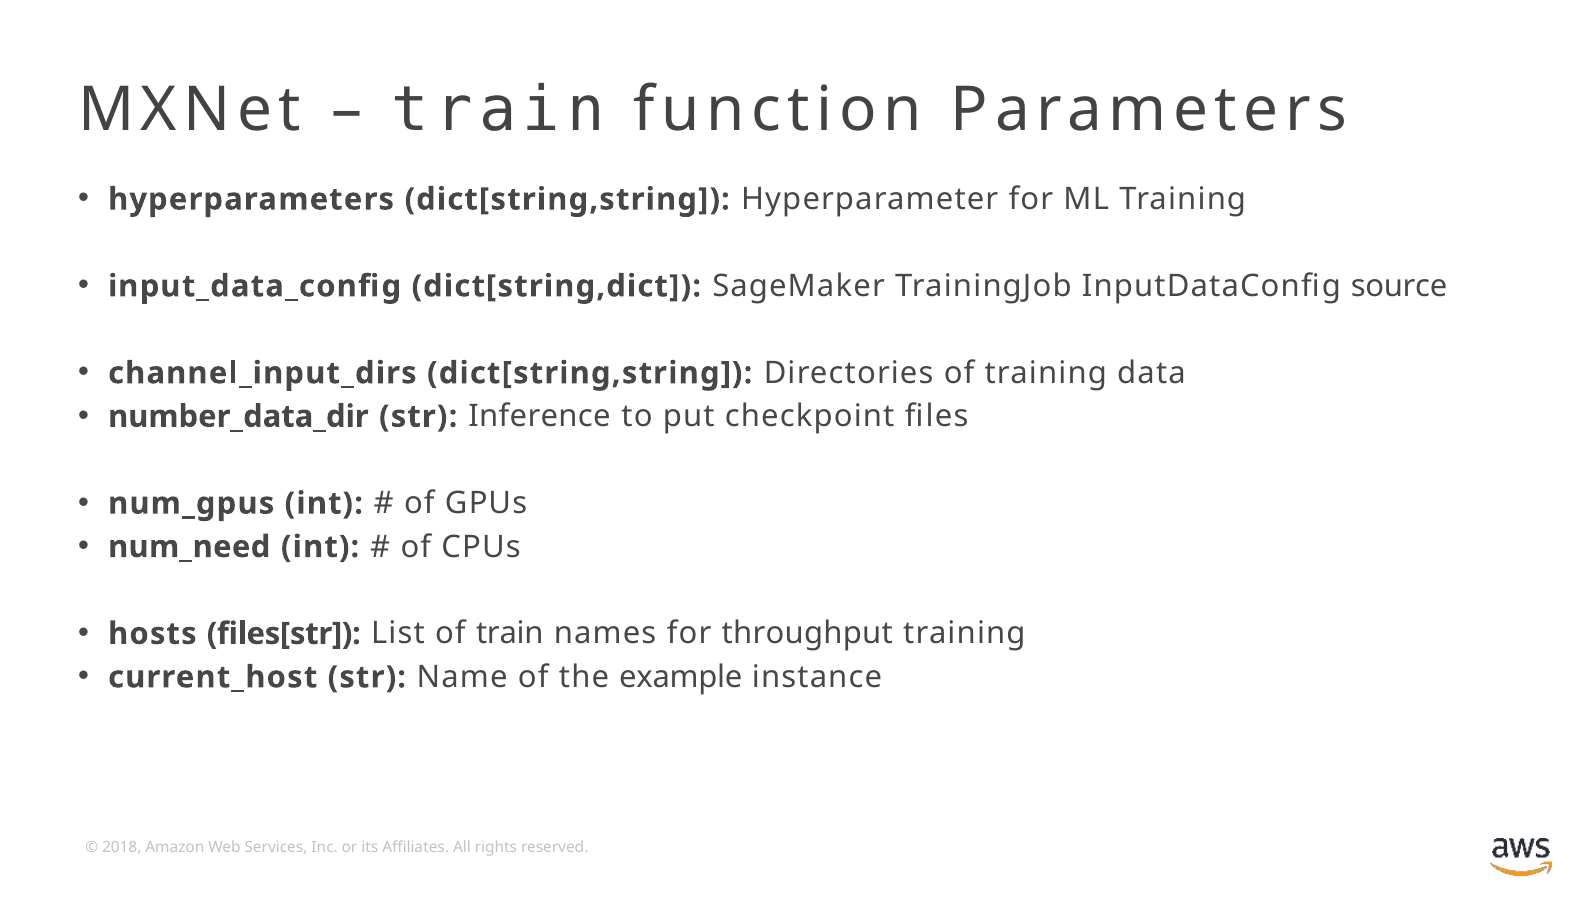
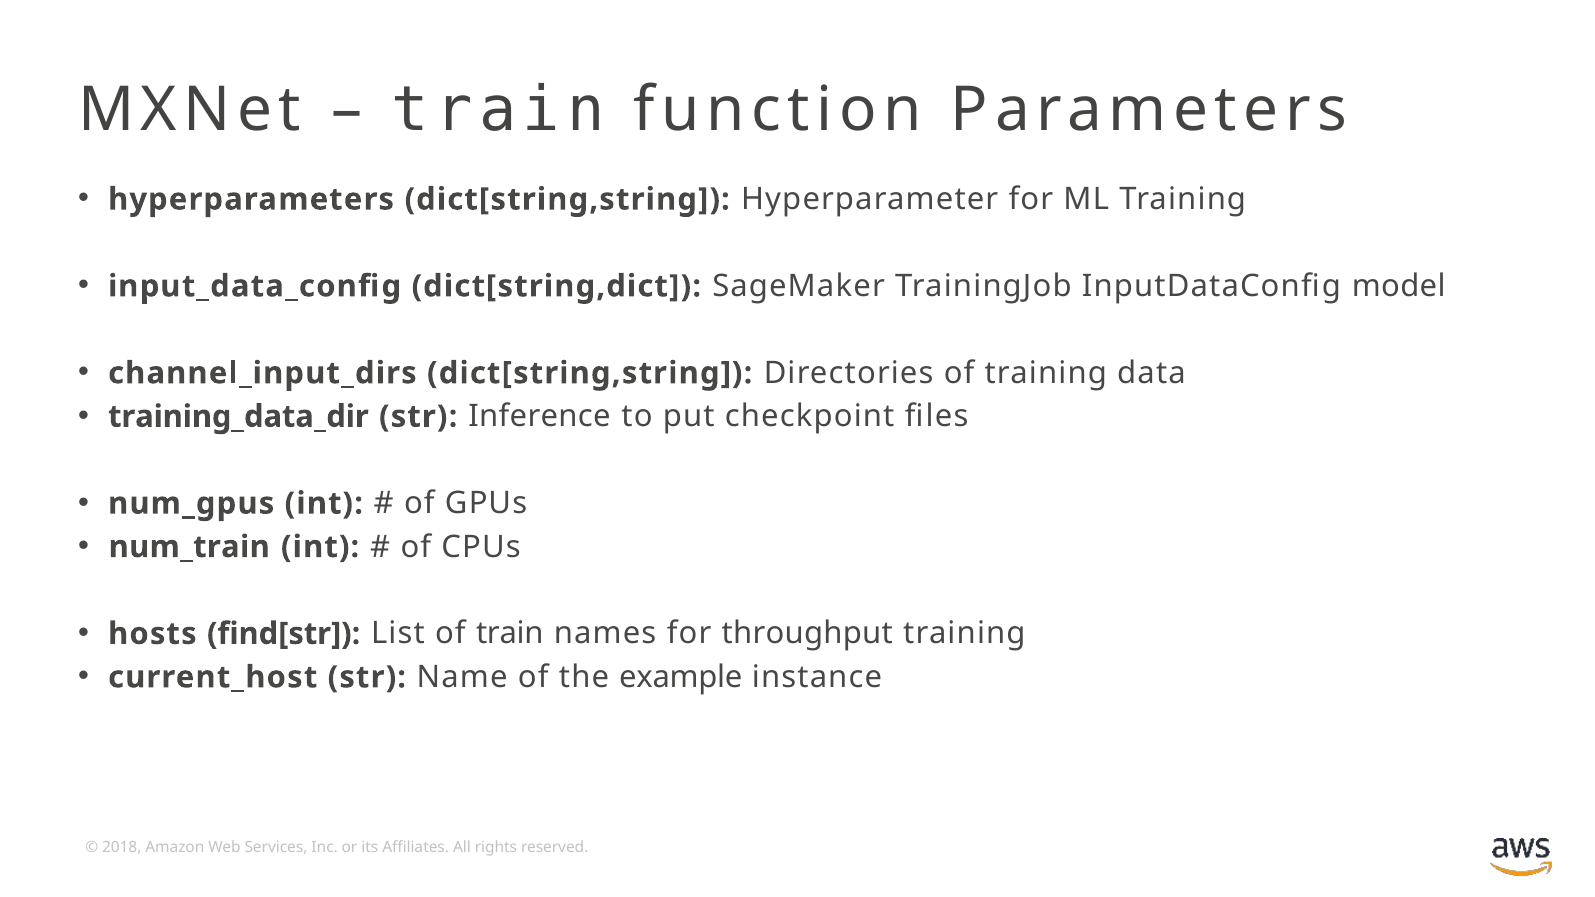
source: source -> model (1399, 286)
number_data_dir: number_data_dir -> training_data_dir (238, 417)
num_need: num_need -> num_train (189, 547)
files[str: files[str -> find[str (284, 634)
